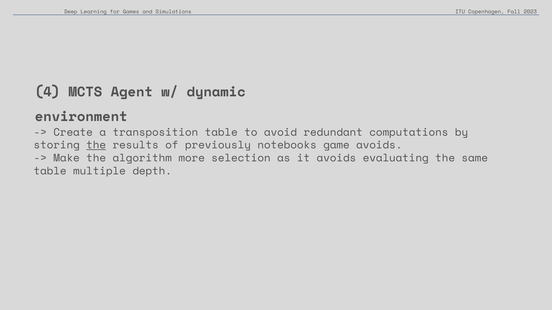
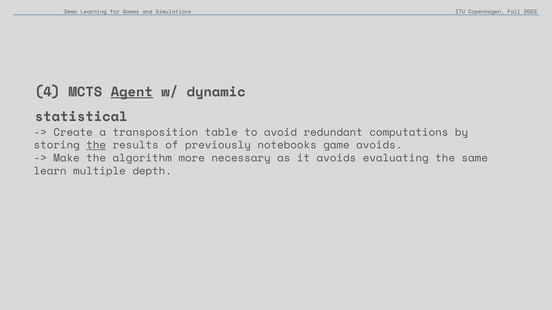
Agent underline: none -> present (132, 92)
environment: environment -> statistical (81, 117)
selection: selection -> necessary (241, 158)
table: table -> learn (50, 171)
